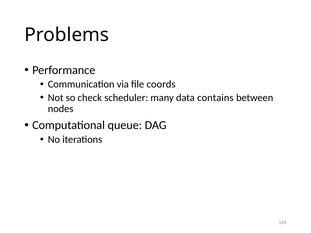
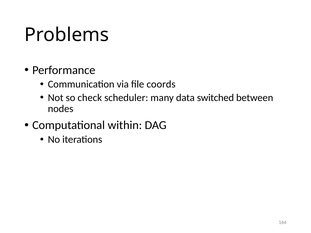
contains: contains -> switched (215, 98)
queue: queue -> within (125, 125)
